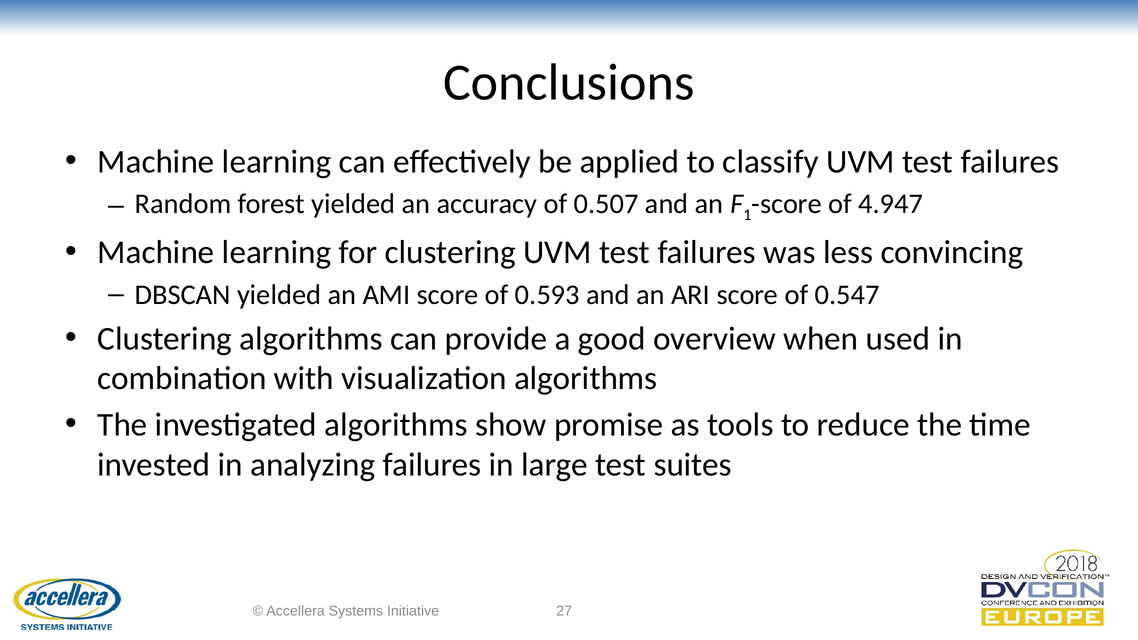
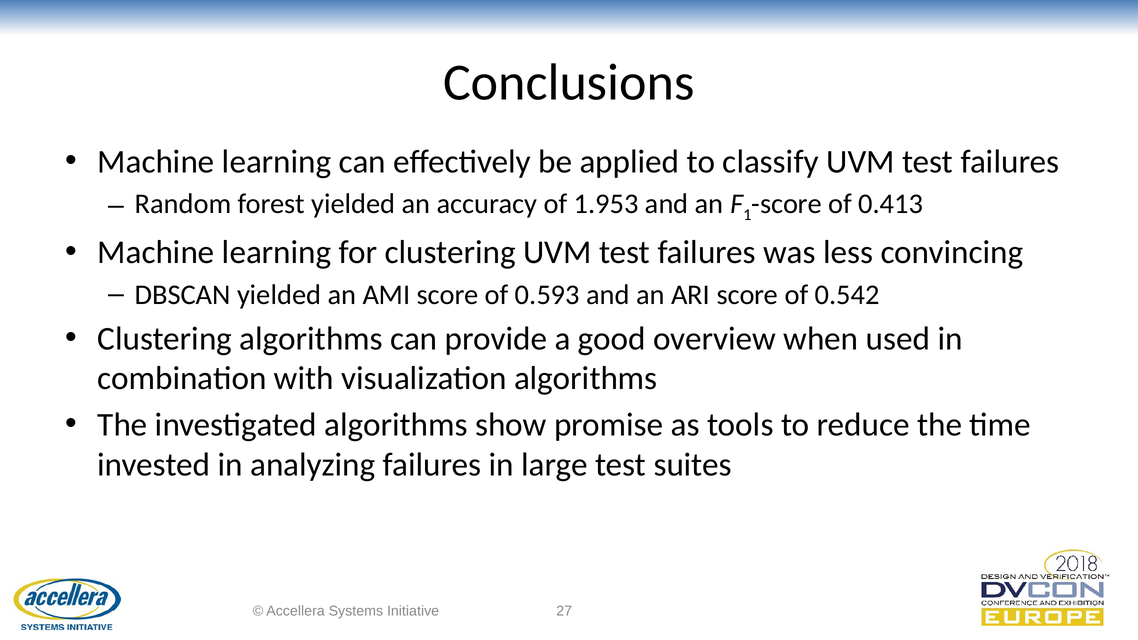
0.507: 0.507 -> 1.953 (606, 204)
4.947: 4.947 -> 0.413 (891, 204)
0.547: 0.547 -> 0.542 (847, 295)
